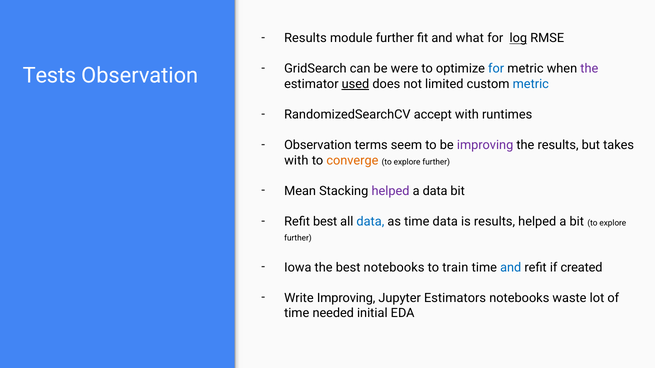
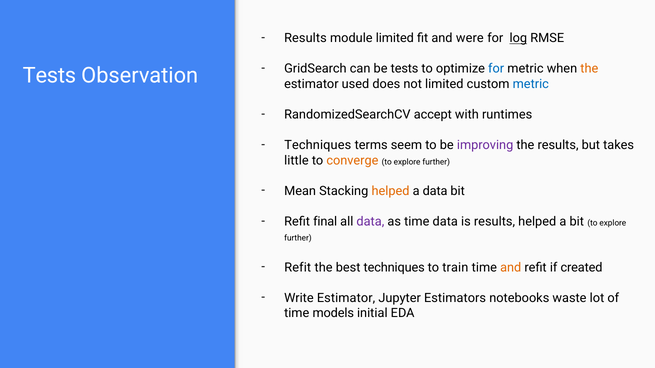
module further: further -> limited (395, 38)
what: what -> were (470, 38)
be were: were -> tests (405, 69)
the colour: purple -> orange (589, 69)
used underline: present -> none (355, 84)
Observation: Observation -> Techniques (318, 145)
with: with -> little (296, 161)
helped colour: purple -> orange (391, 191)
Refit best: best -> final (325, 222)
data colour: blue -> purple (370, 222)
Iowa: Iowa -> Refit (298, 268)
best notebooks: notebooks -> techniques (394, 268)
and colour: blue -> orange (511, 268)
Write Improving: Improving -> Estimator (346, 298)
needed: needed -> models (333, 314)
